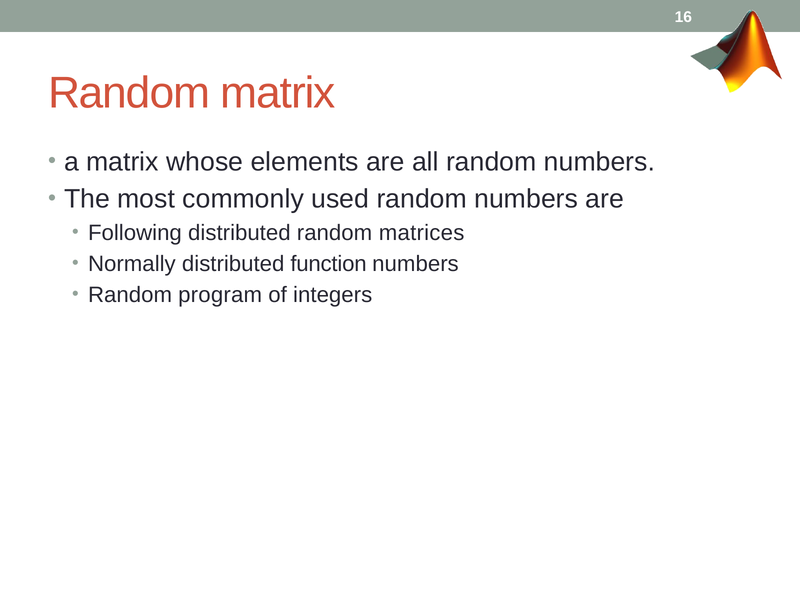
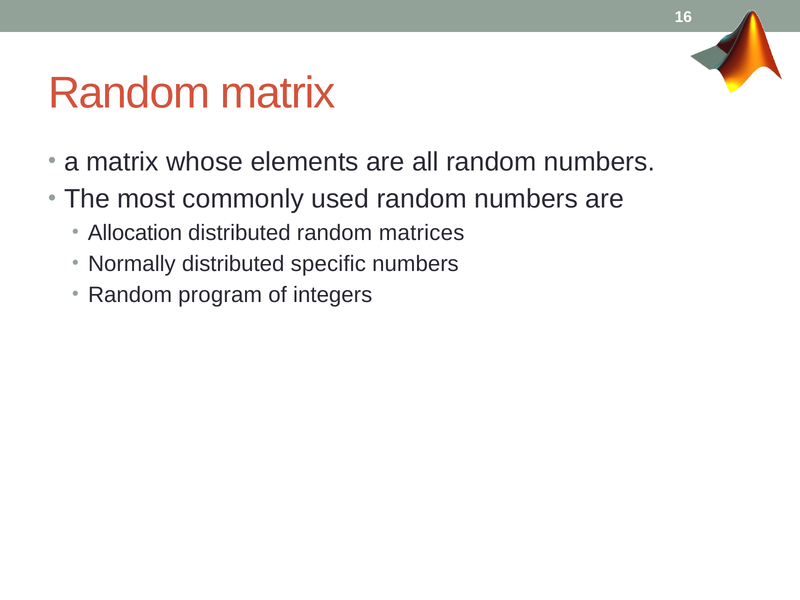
Following: Following -> Allocation (135, 233)
function: function -> specific (328, 264)
